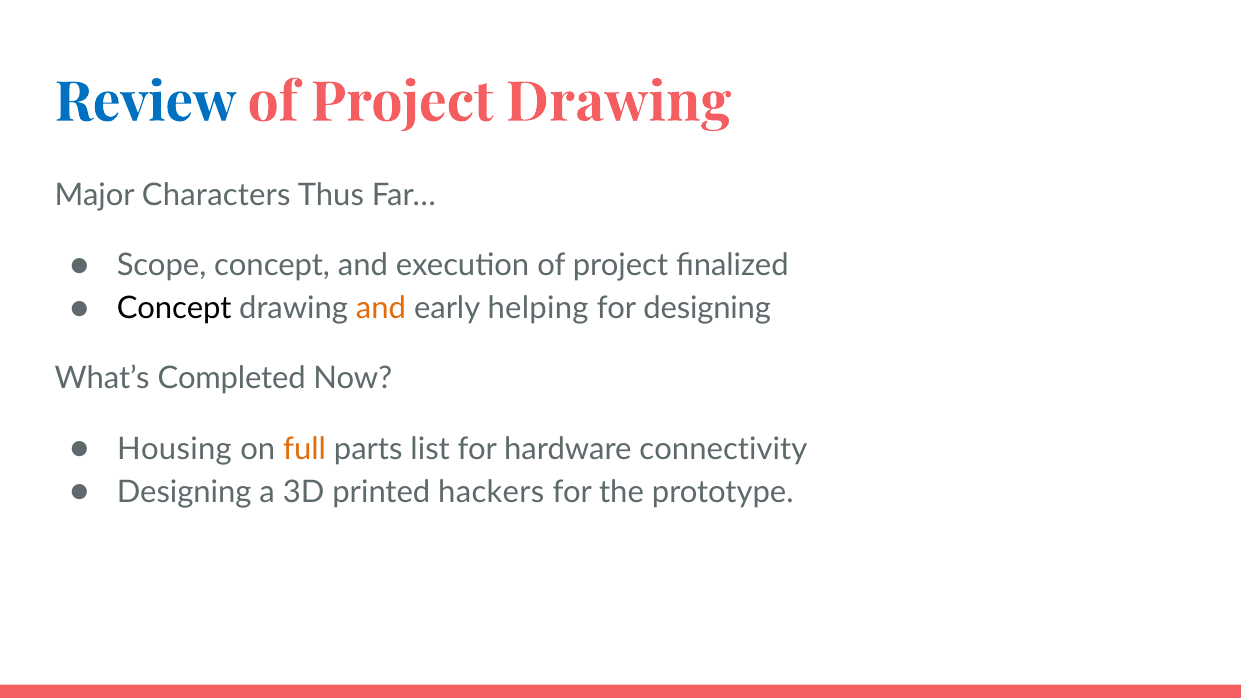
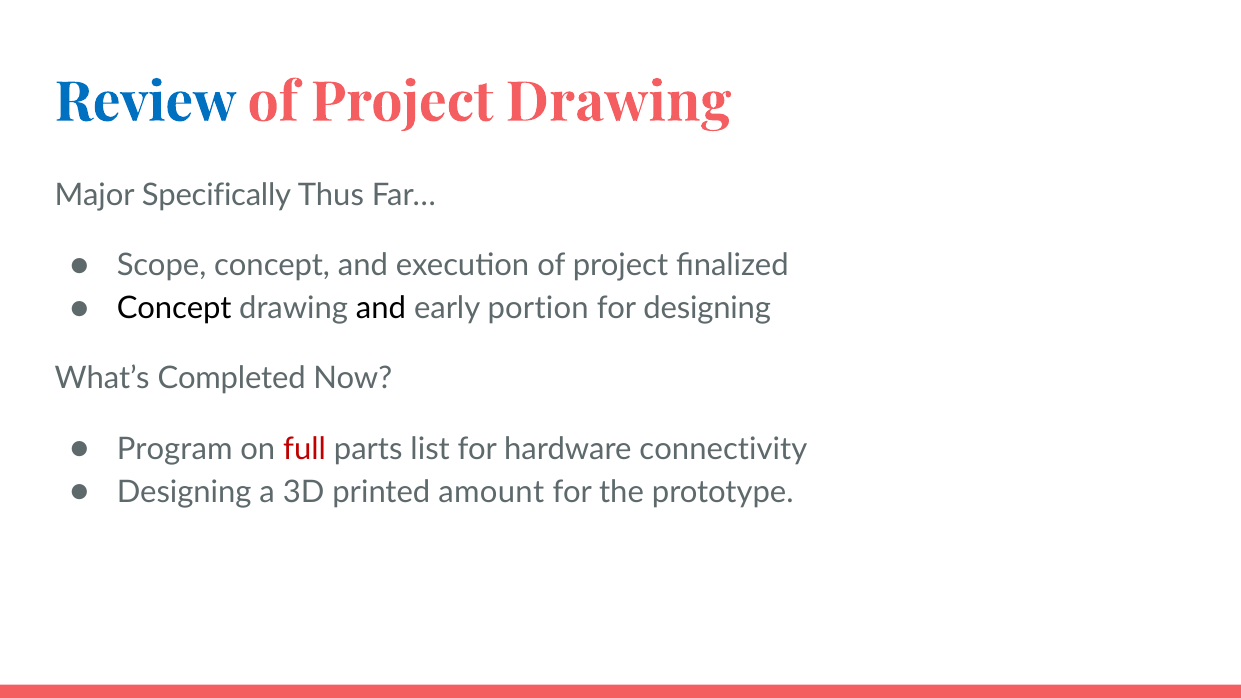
Characters: Characters -> Specifically (216, 195)
and colour: orange -> black (381, 308)
helping: helping -> portion (538, 308)
Housing: Housing -> Program (175, 449)
full colour: orange -> red (305, 449)
hackers: hackers -> amount (491, 492)
